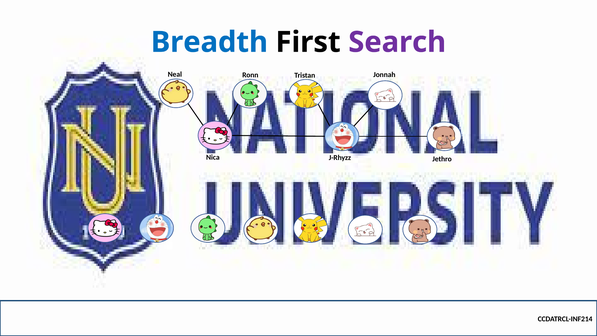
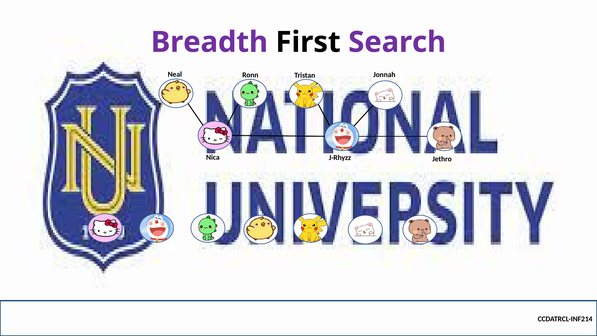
Breadth colour: blue -> purple (209, 42)
